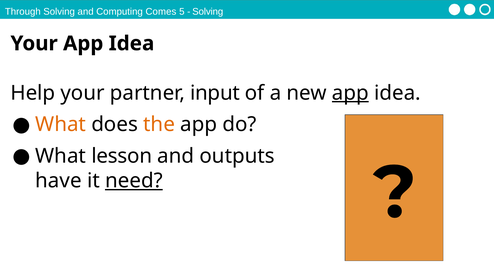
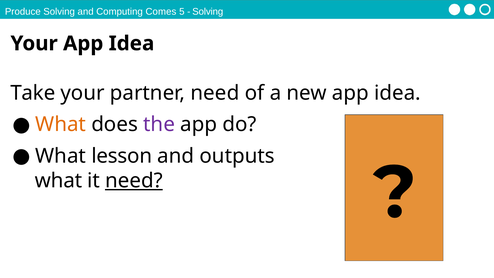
Through: Through -> Produce (23, 12)
Help: Help -> Take (33, 93)
partner input: input -> need (215, 93)
app underline: present -> none (350, 93)
the colour: orange -> purple (159, 124)
have: have -> what (59, 181)
